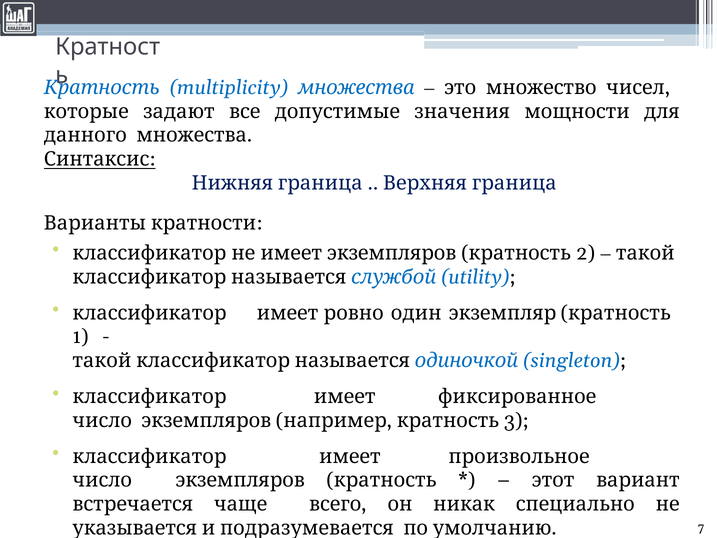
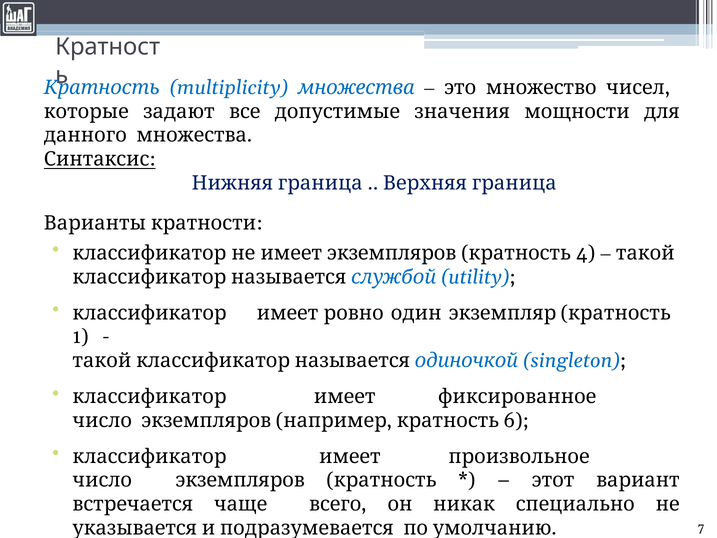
2: 2 -> 4 (586, 253)
3: 3 -> 6 (516, 420)
